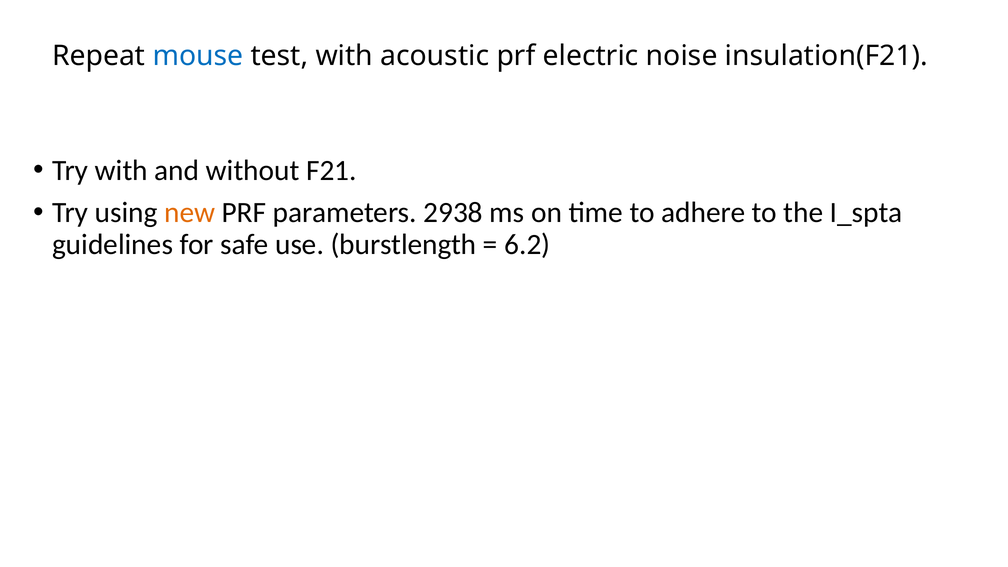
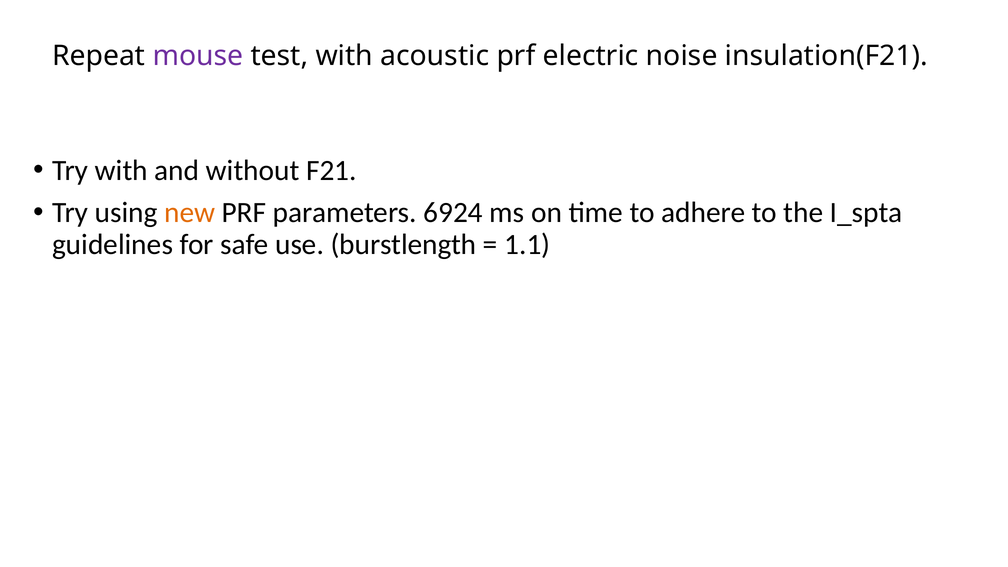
mouse colour: blue -> purple (198, 56)
2938: 2938 -> 6924 (453, 213)
6.2: 6.2 -> 1.1 (527, 244)
